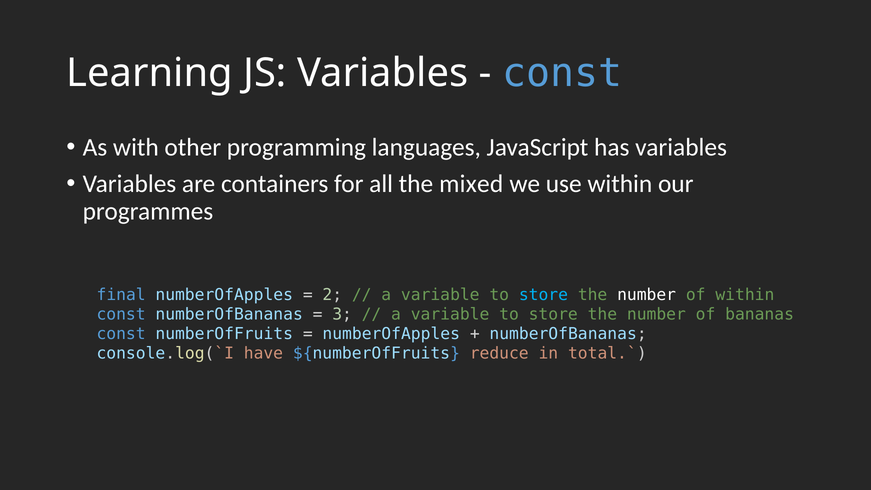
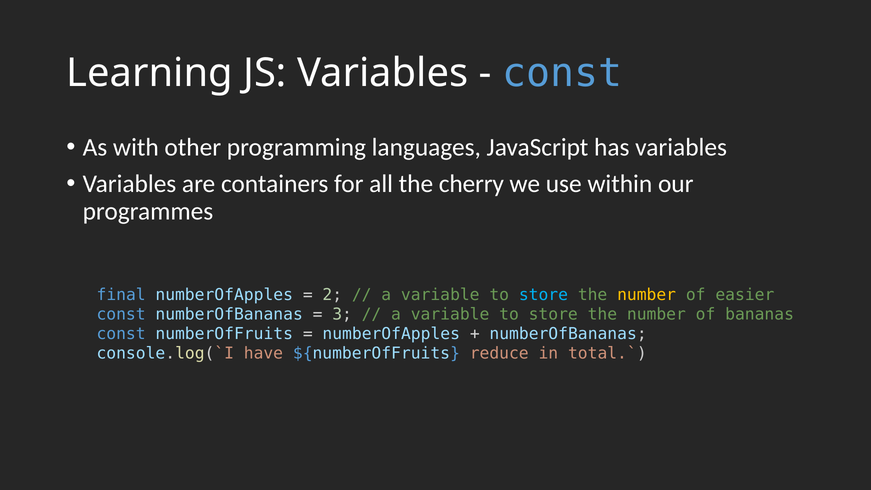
mixed: mixed -> cherry (471, 184)
number colour: white -> yellow (647, 295)
of within: within -> easier (745, 295)
